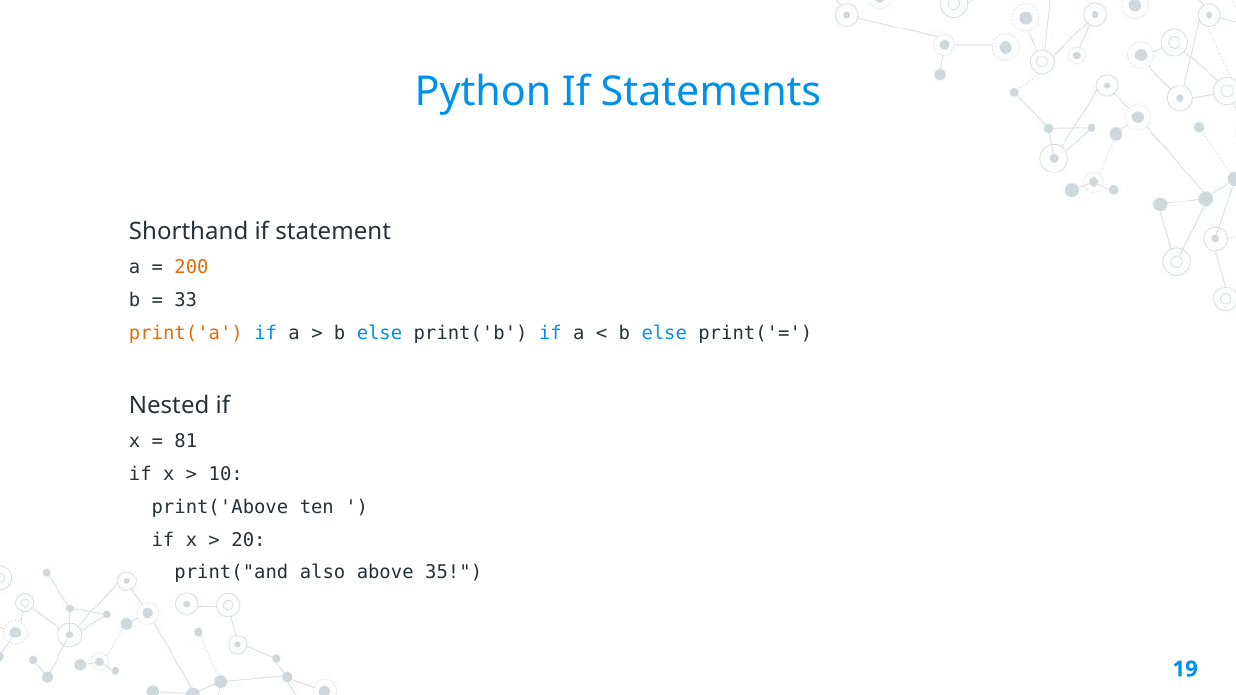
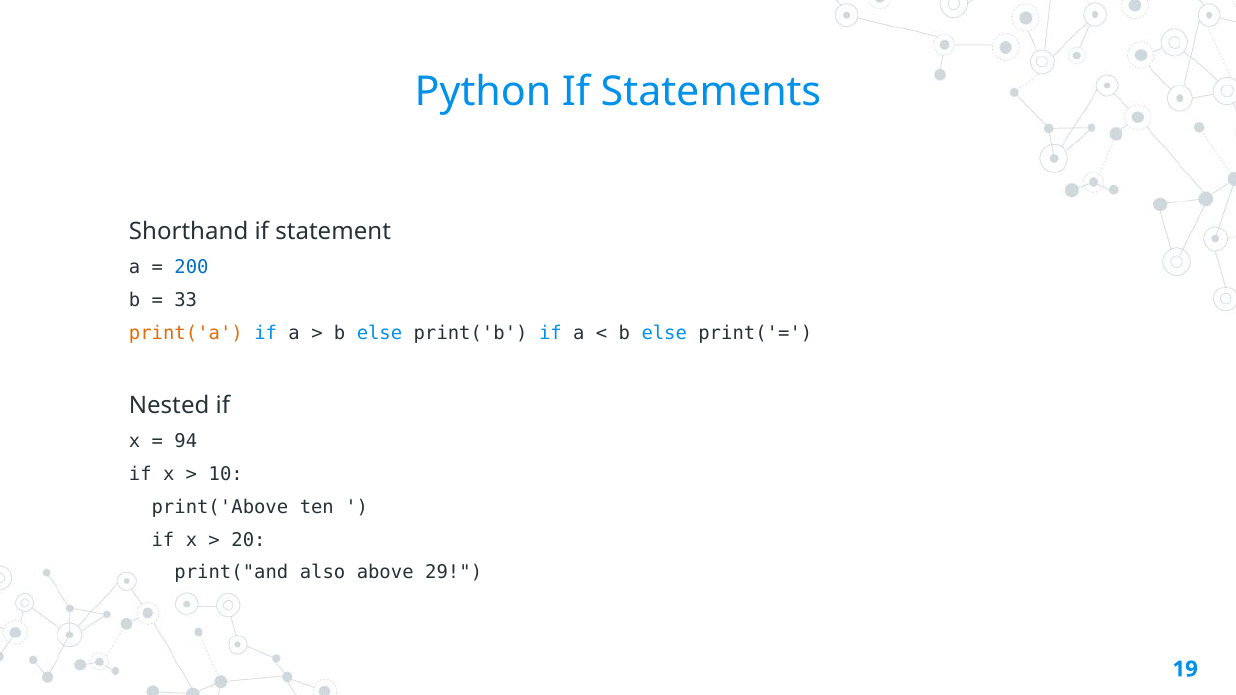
200 colour: orange -> blue (192, 268)
81: 81 -> 94 (186, 441)
35: 35 -> 29 (454, 573)
